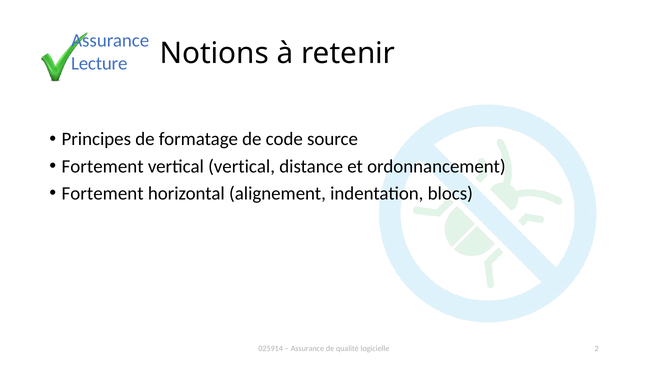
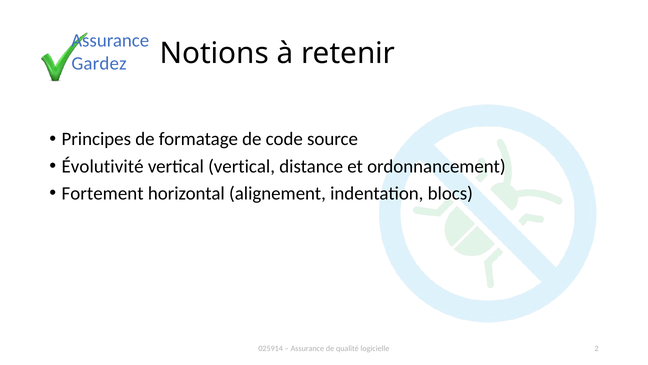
Lecture: Lecture -> Gardez (99, 63)
Fortement: Fortement -> Évolutivité (103, 166)
